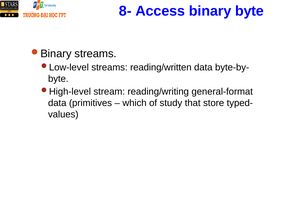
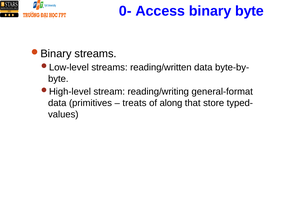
8-: 8- -> 0- (125, 11)
which: which -> treats (134, 103)
study: study -> along (171, 103)
